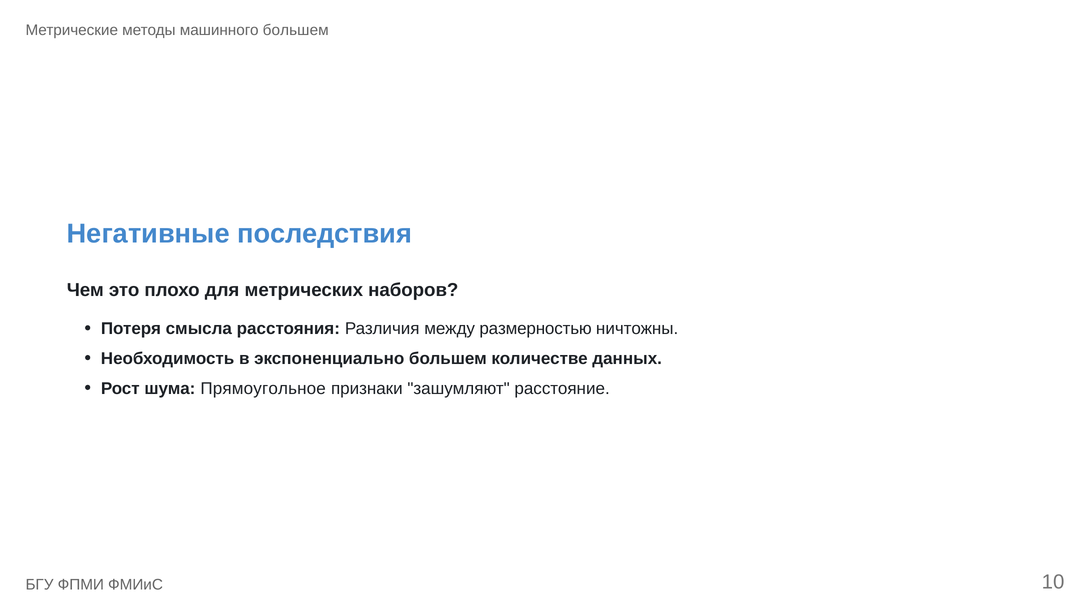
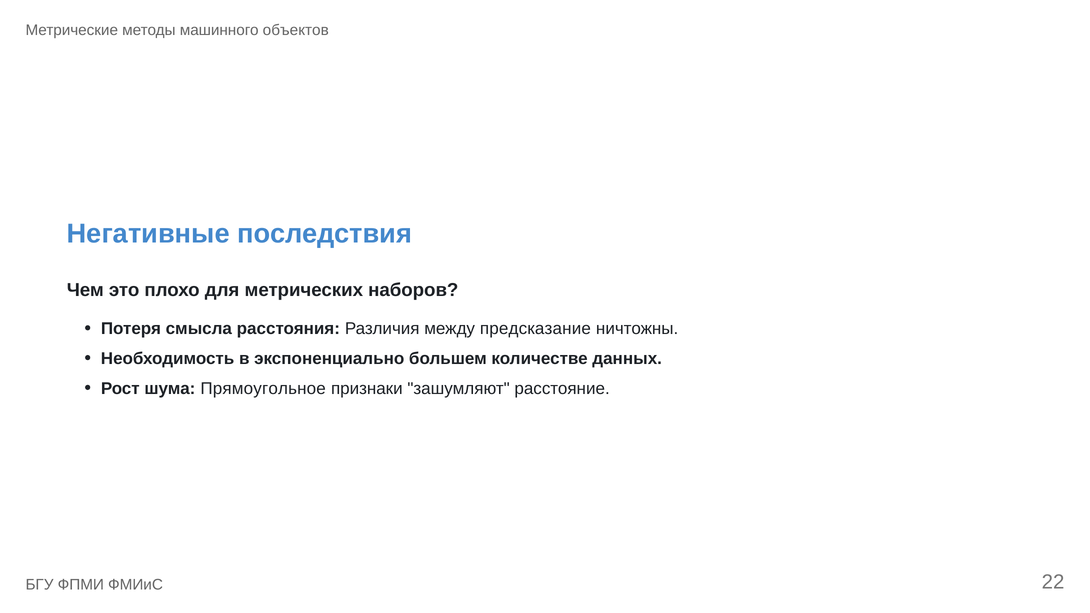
машинного большем: большем -> объектов (296, 30)
размерностью: размерностью -> предсказание (535, 329)
10: 10 -> 22 (1053, 582)
